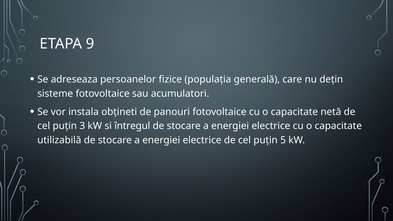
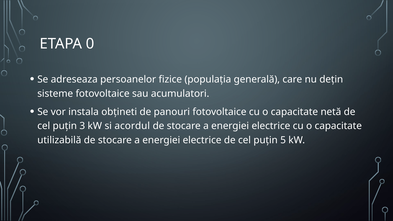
9: 9 -> 0 (90, 44)
întregul: întregul -> acordul (132, 126)
